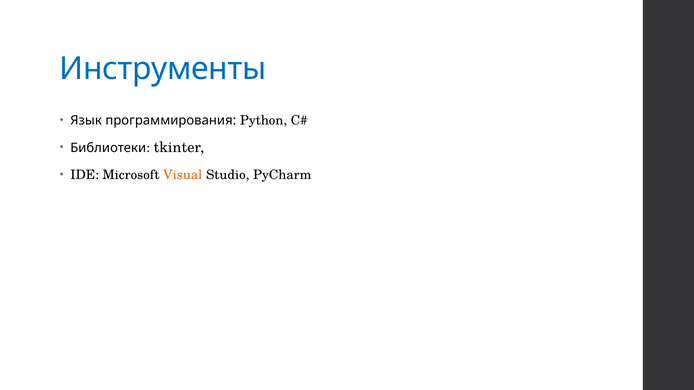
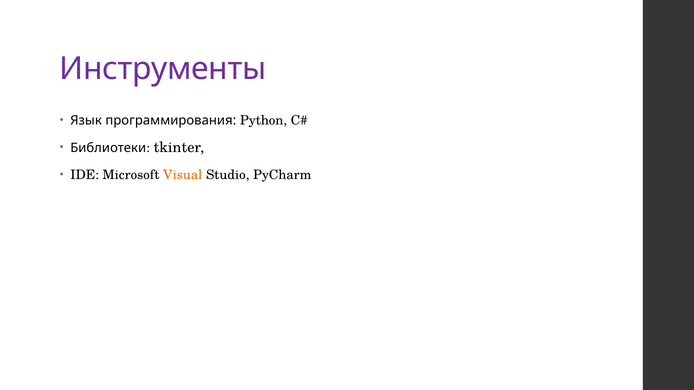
Инструменты colour: blue -> purple (163, 69)
